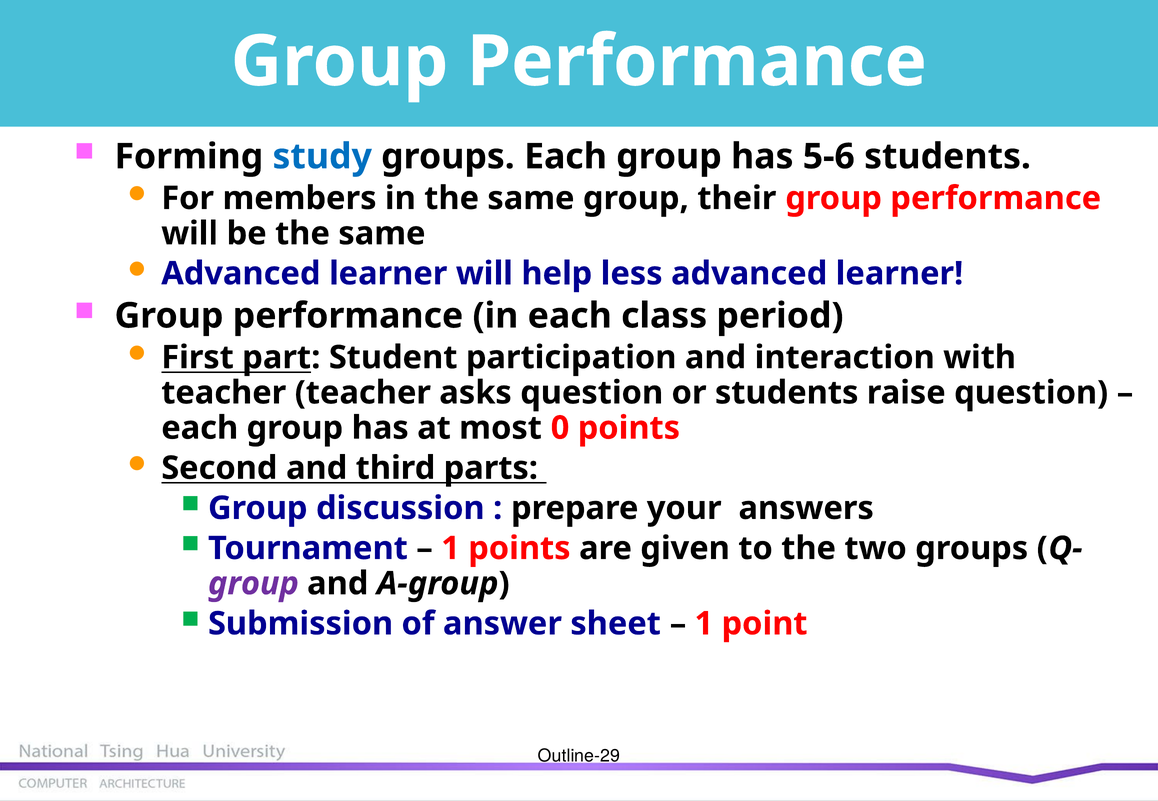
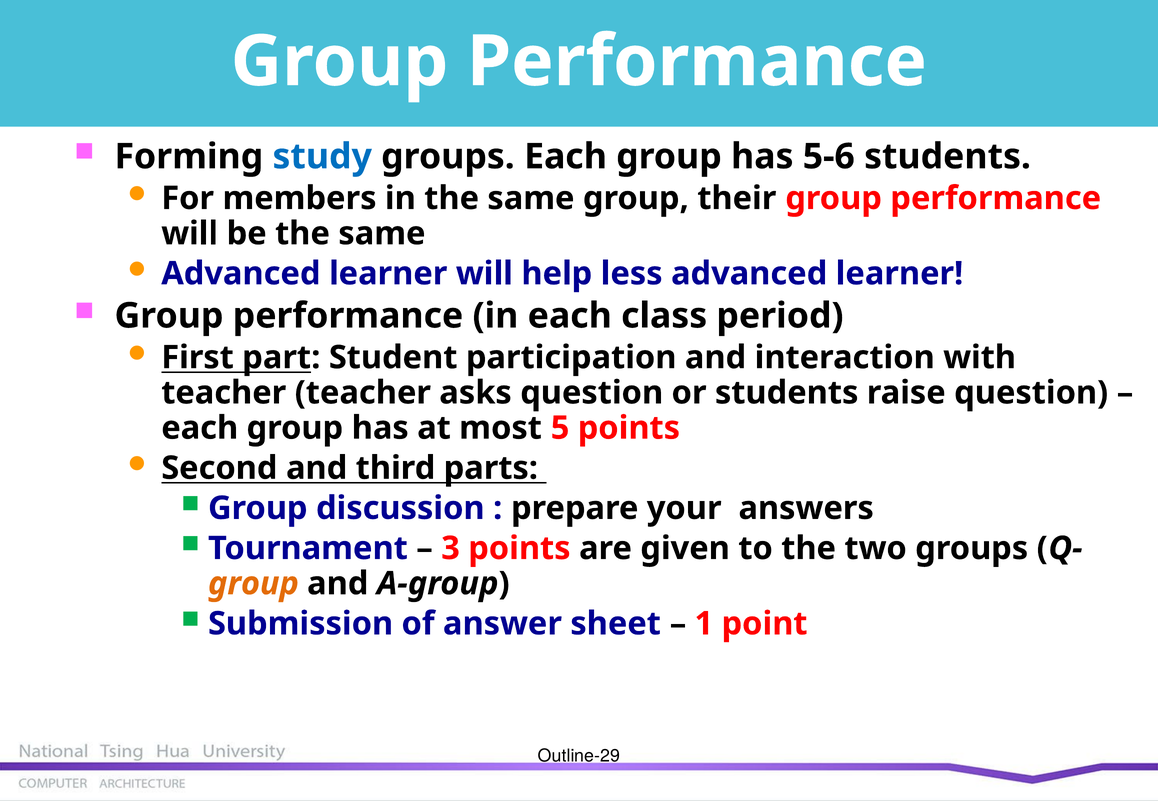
0: 0 -> 5 (560, 428)
1: 1 -> 3 (451, 549)
group colour: purple -> orange (253, 584)
